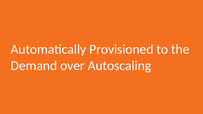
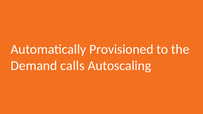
over: over -> calls (72, 66)
